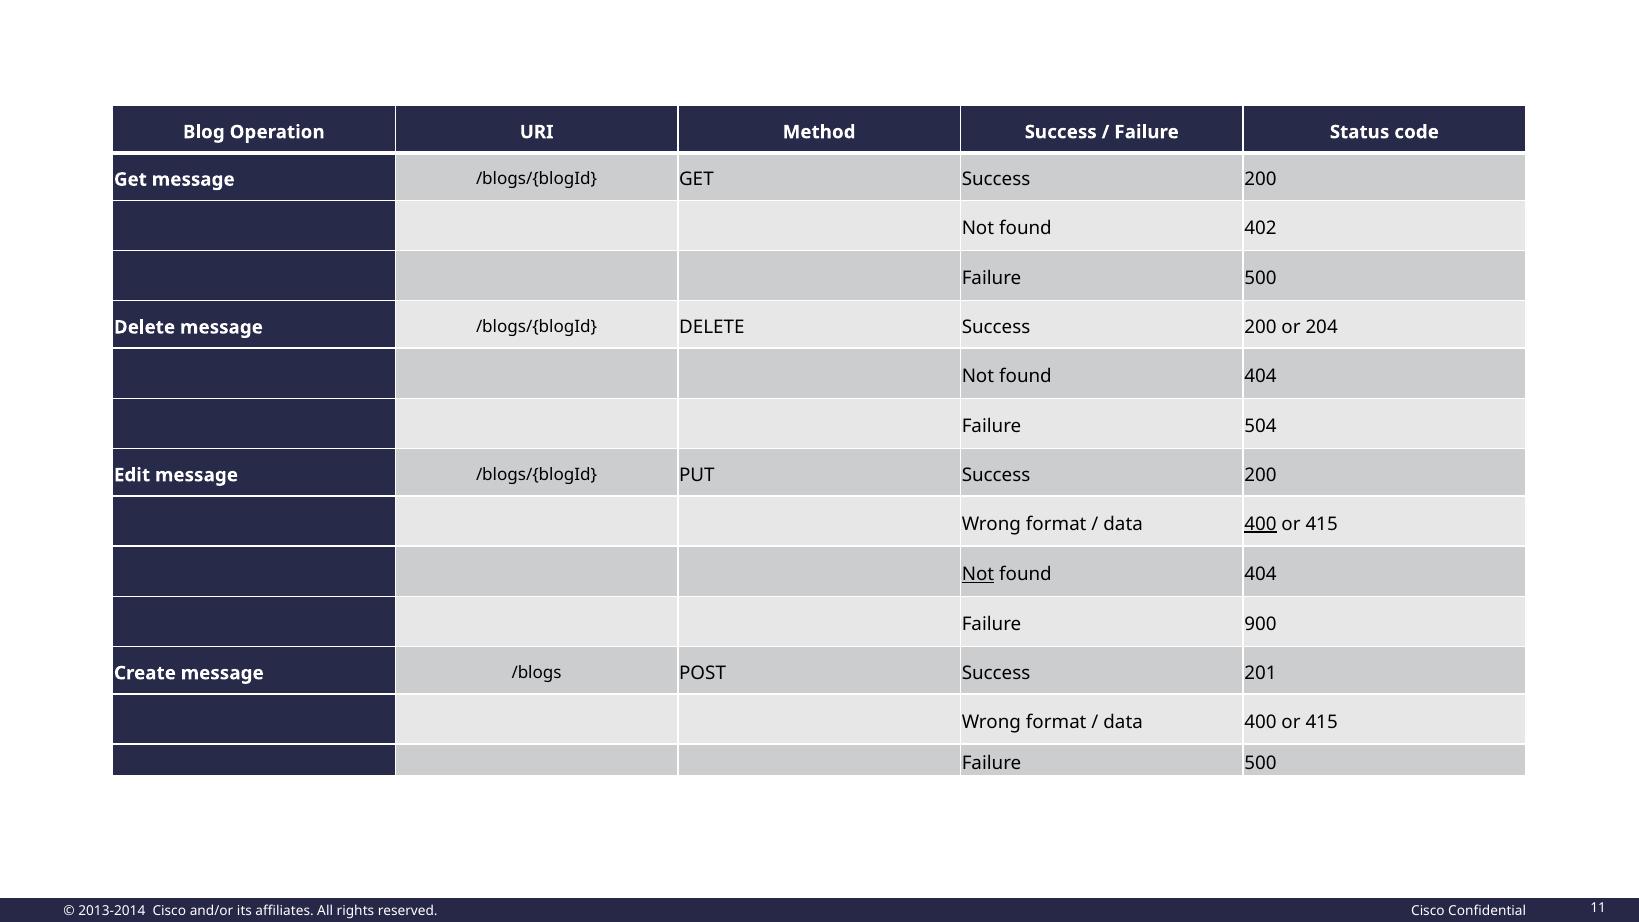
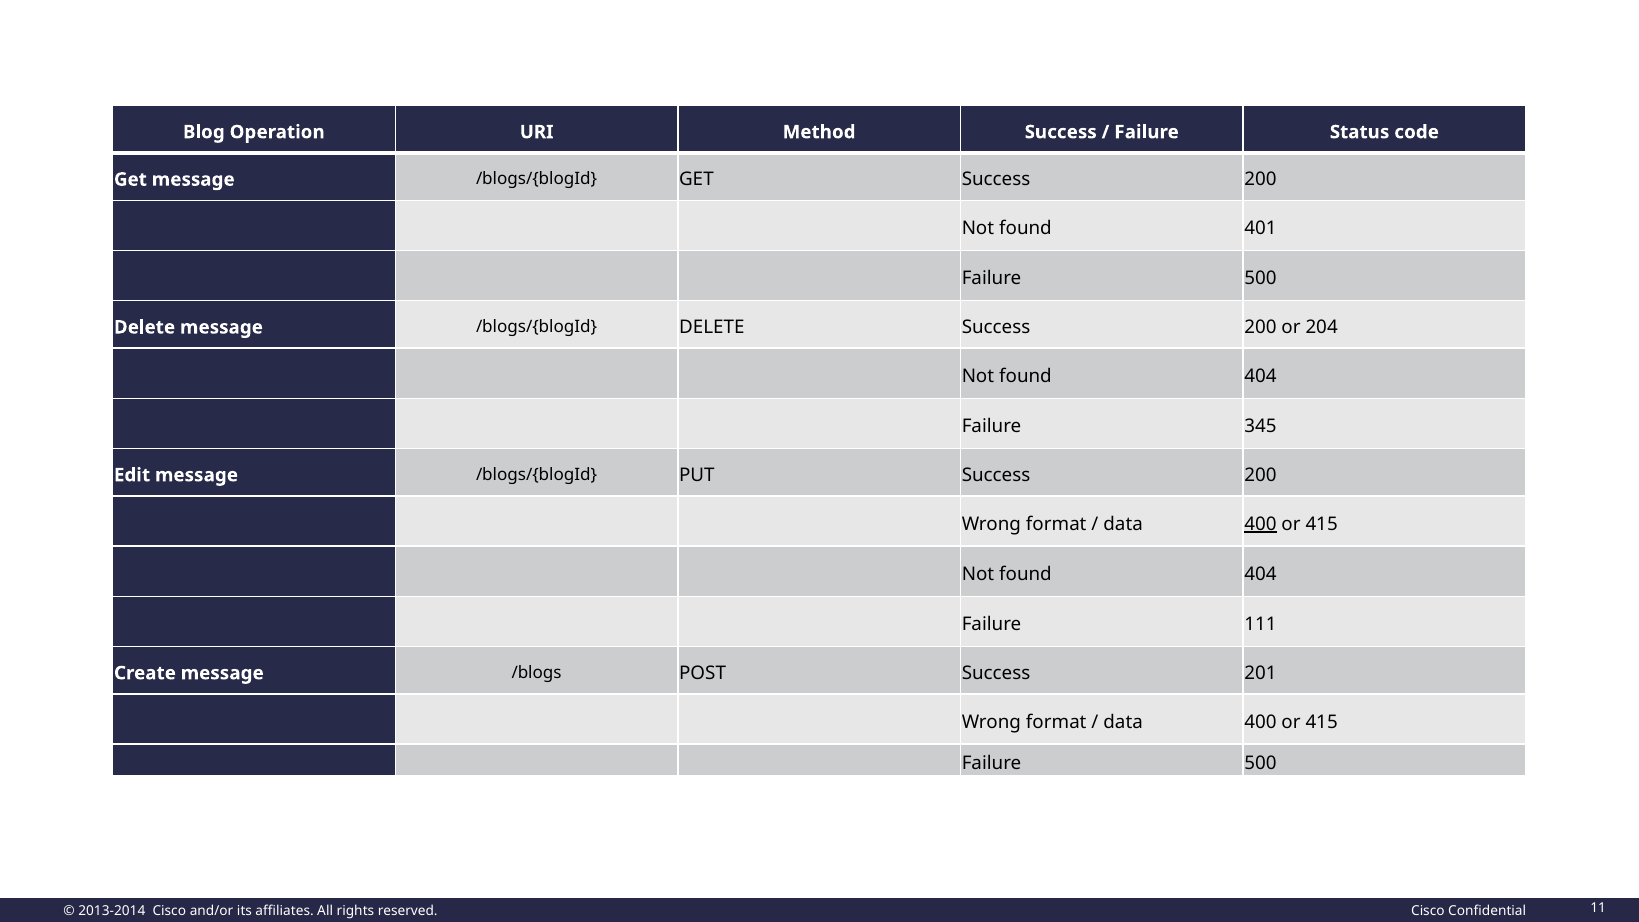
402: 402 -> 401 (1261, 228)
504: 504 -> 345 (1261, 426)
Not underline: present -> none (978, 574)
900: 900 -> 111 (1261, 624)
